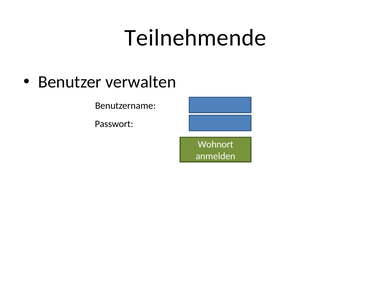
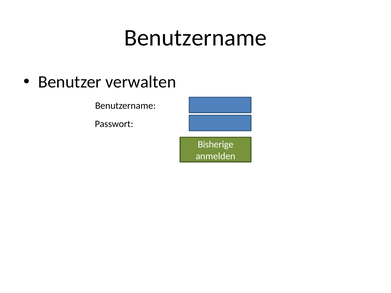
Teilnehmende: Teilnehmende -> Benutzername (195, 38)
Wohnort: Wohnort -> Bisherige (216, 145)
